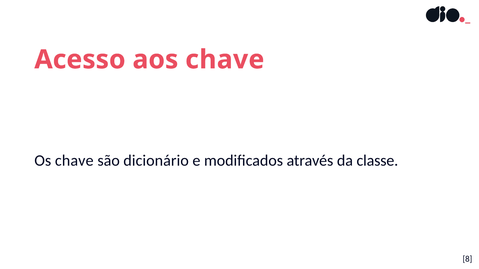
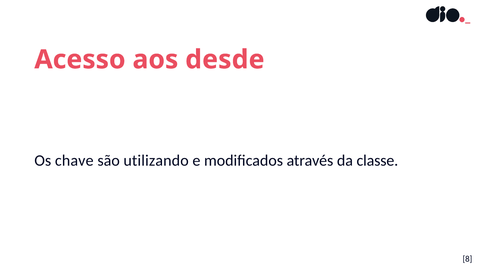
aos chave: chave -> desde (225, 60)
dicionário: dicionário -> utilizando (156, 161)
